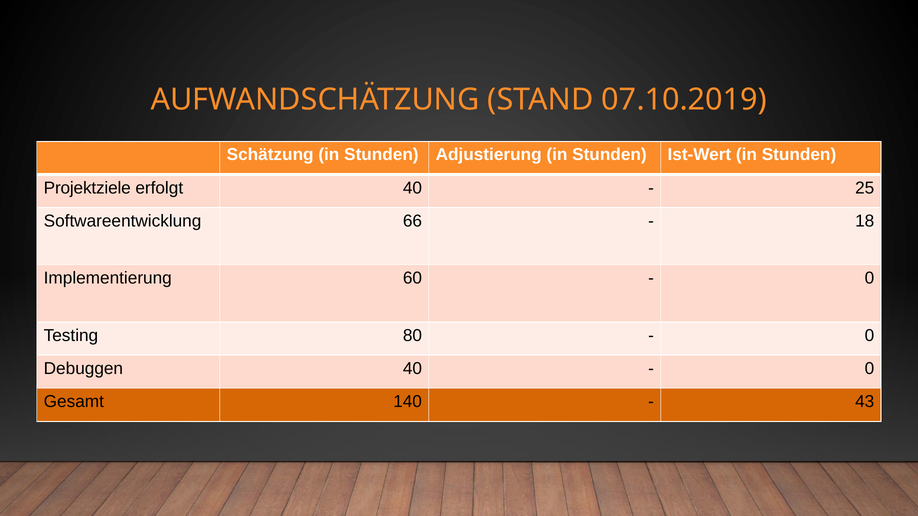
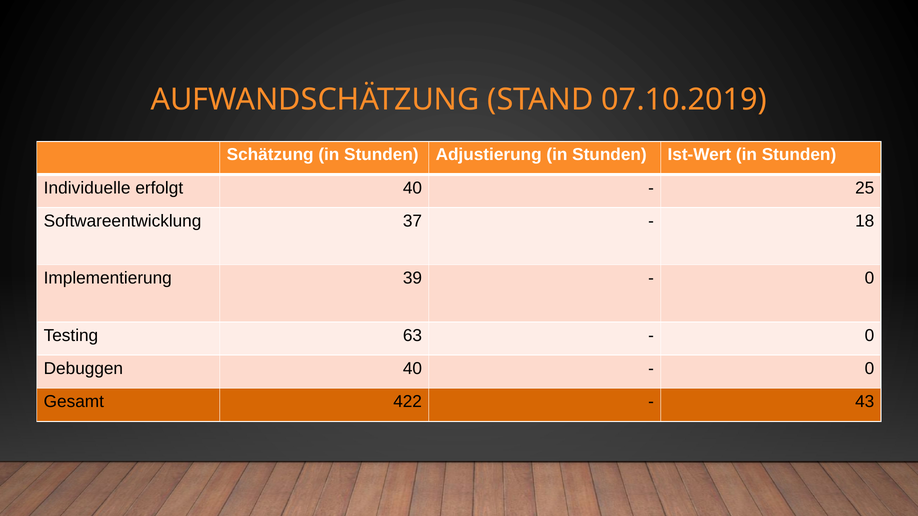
Projektziele: Projektziele -> Individuelle (87, 188)
66: 66 -> 37 (412, 221)
60: 60 -> 39 (412, 278)
80: 80 -> 63 (412, 336)
140: 140 -> 422 (408, 402)
